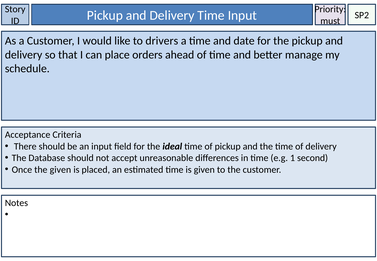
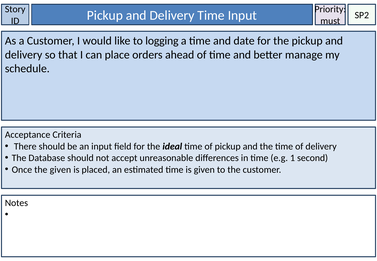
drivers: drivers -> logging (162, 41)
